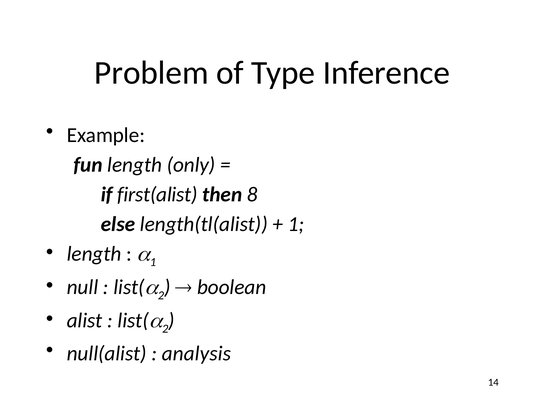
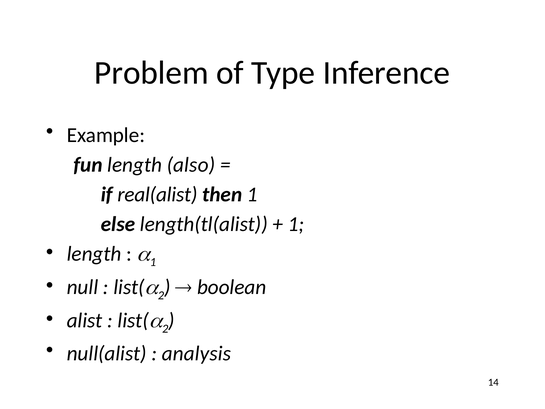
only: only -> also (191, 165)
first(alist: first(alist -> real(alist (157, 194)
then 8: 8 -> 1 (252, 194)
